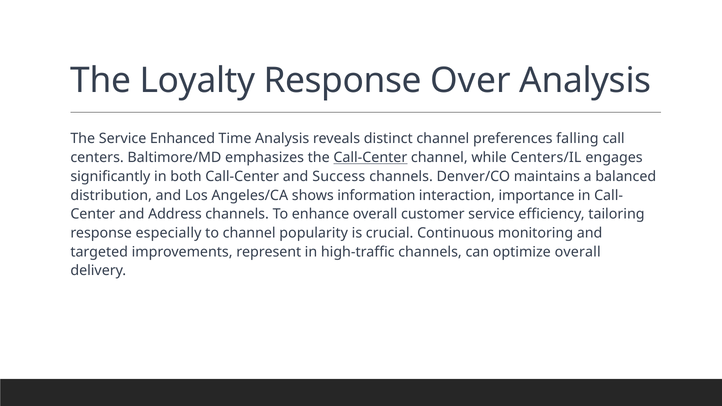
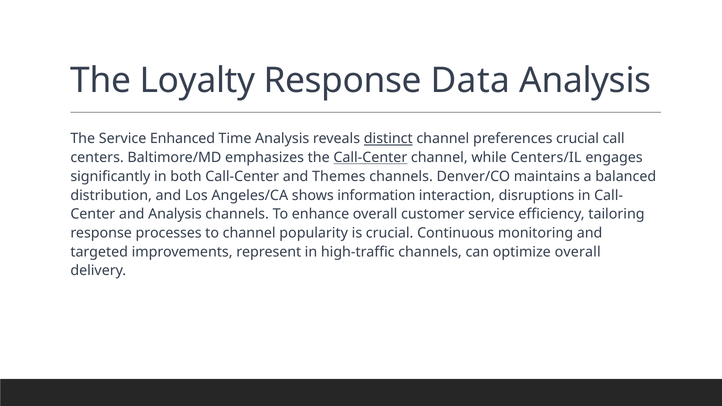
Over: Over -> Data (470, 81)
distinct underline: none -> present (388, 139)
preferences falling: falling -> crucial (578, 139)
Success: Success -> Themes (339, 177)
importance: importance -> disruptions (536, 195)
and Address: Address -> Analysis (175, 214)
especially: especially -> processes (169, 233)
